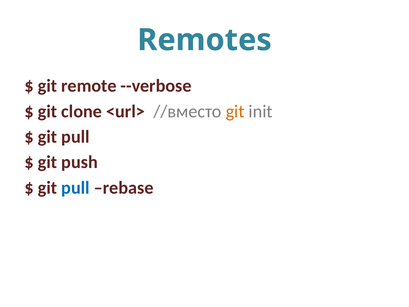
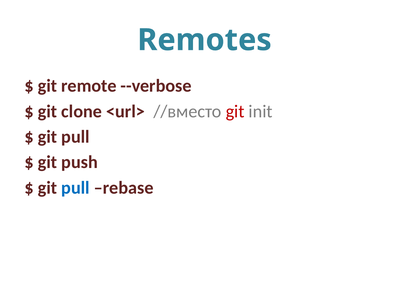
git colour: orange -> red (235, 111)
